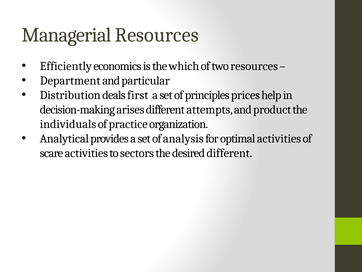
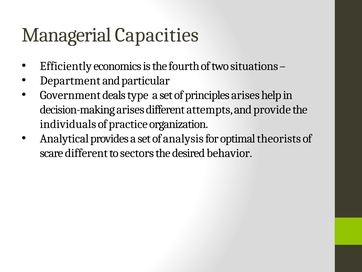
Managerial Resources: Resources -> Capacities (157, 35)
which: which -> fourth (184, 66)
two resources: resources -> situations (254, 66)
Distribution: Distribution -> Government (70, 95)
first: first -> type (138, 95)
principles prices: prices -> arises (245, 95)
product: product -> provide (272, 109)
optimal activities: activities -> theorists (279, 138)
scare activities: activities -> different (86, 153)
desired different: different -> behavior (229, 153)
